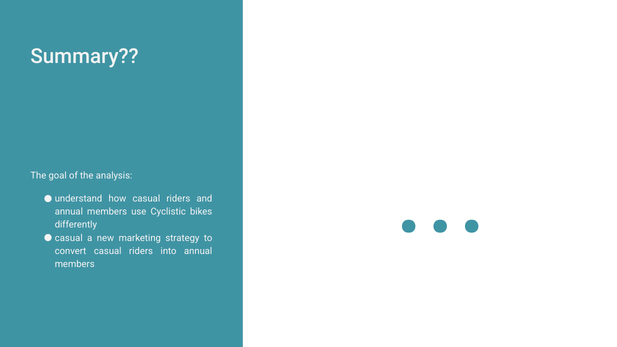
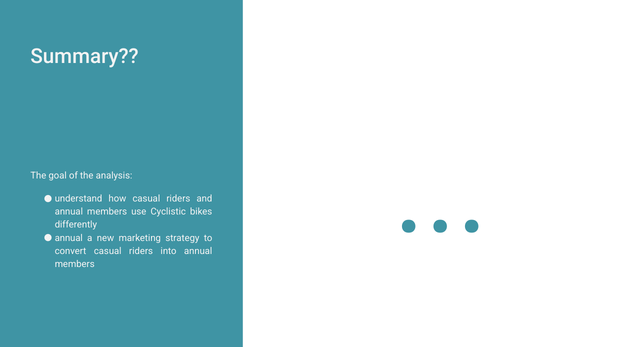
casual: casual -> annual (69, 238)
